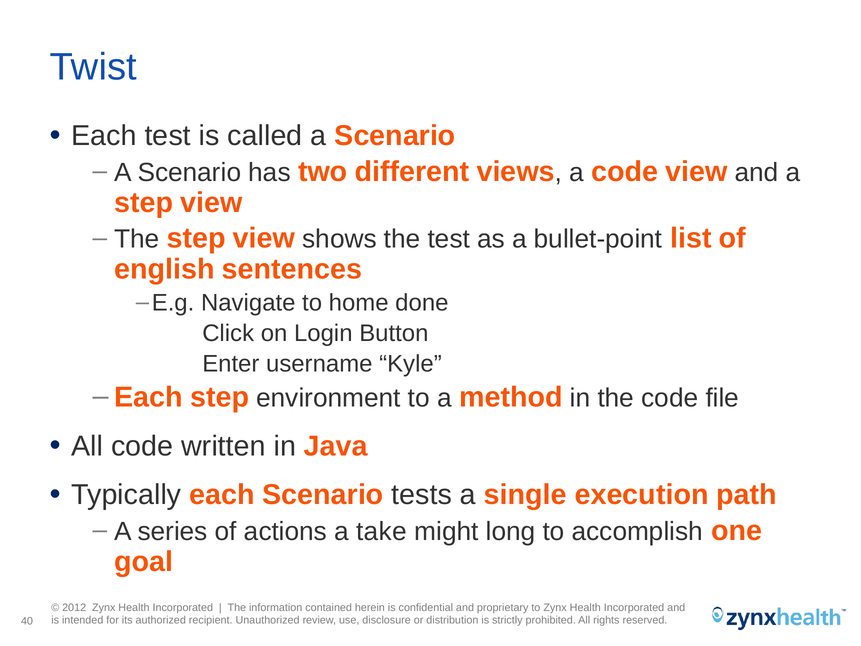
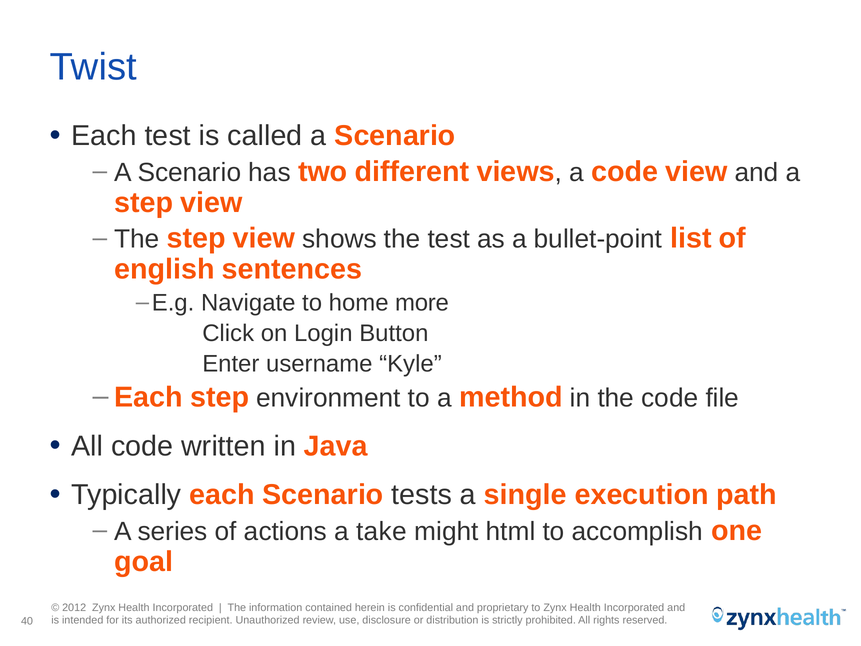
done: done -> more (422, 303)
long: long -> html (511, 531)
